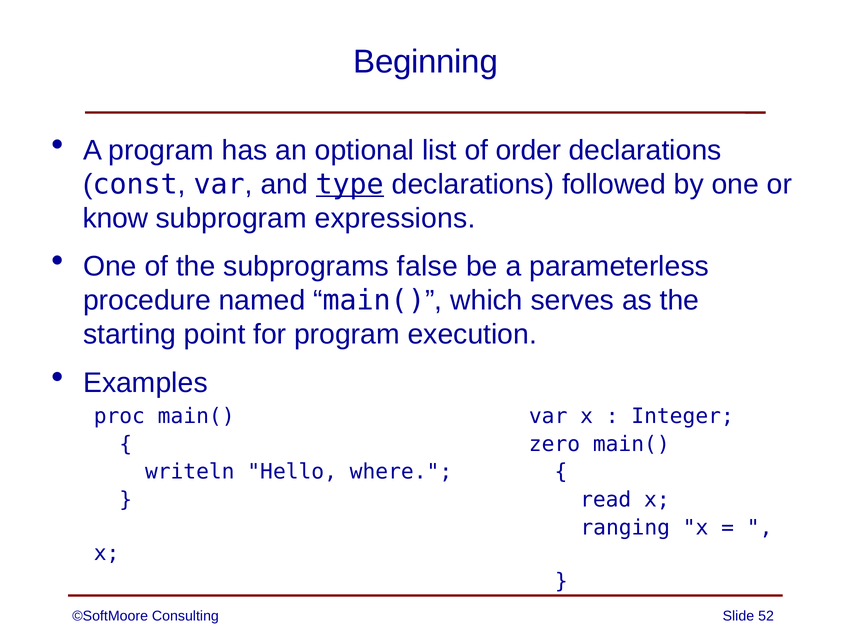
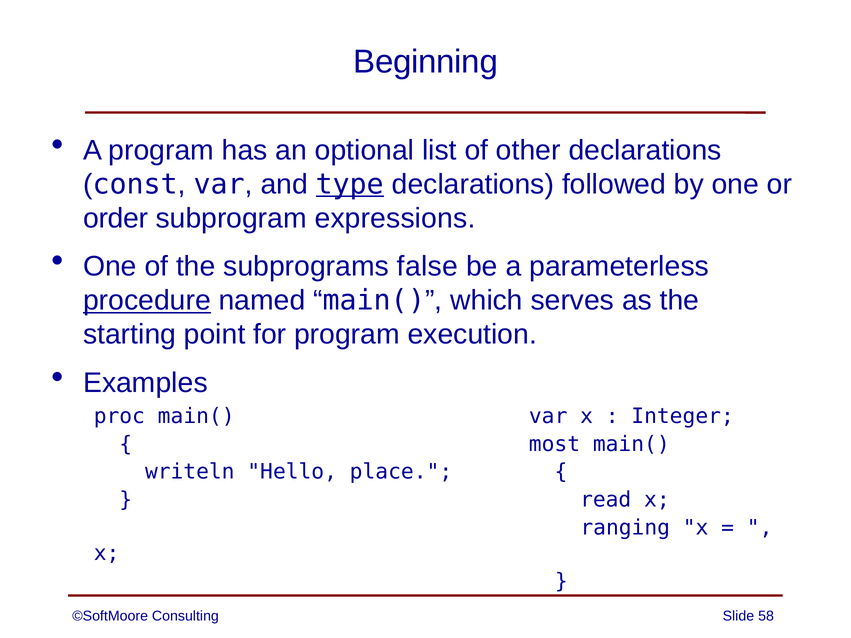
order: order -> other (528, 150)
know: know -> order (116, 218)
procedure underline: none -> present (147, 301)
zero: zero -> most (554, 444)
where: where -> place (401, 472)
52: 52 -> 58 (766, 617)
